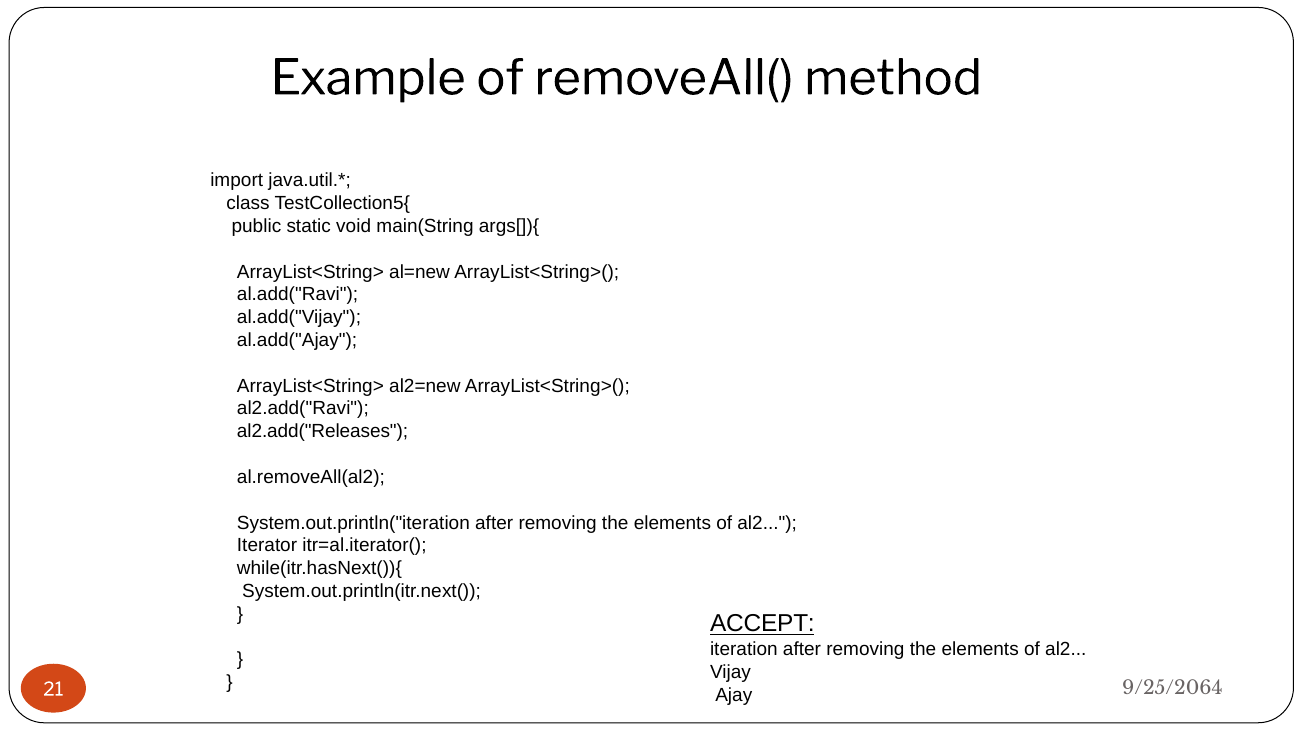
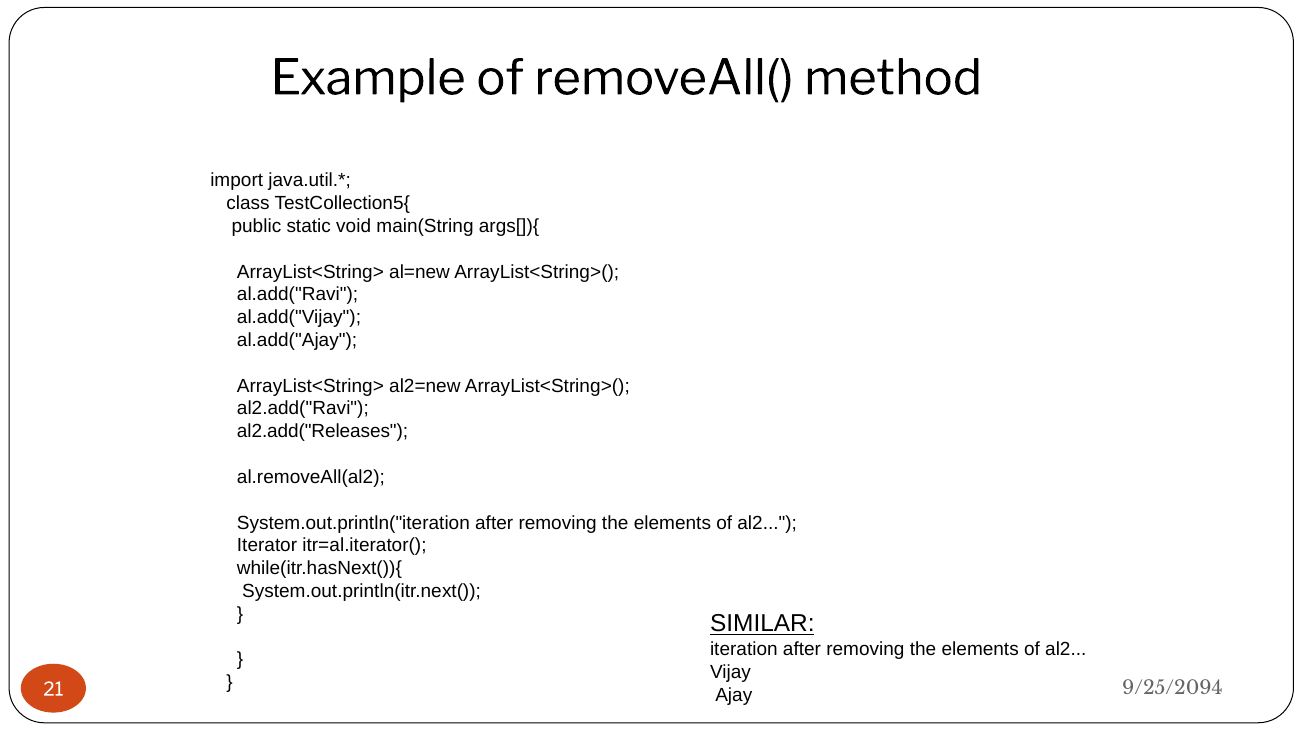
ACCEPT: ACCEPT -> SIMILAR (762, 624)
9/25/2064: 9/25/2064 -> 9/25/2094 (1172, 688)
